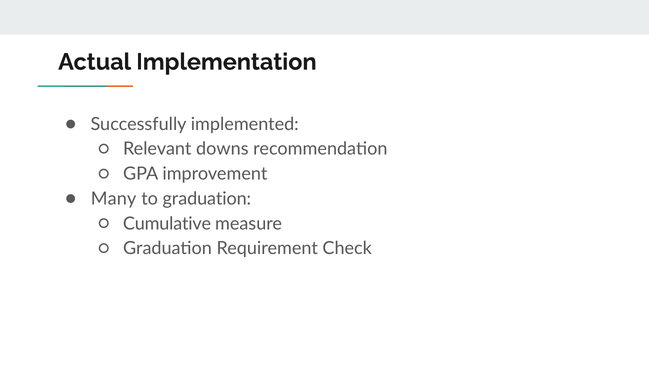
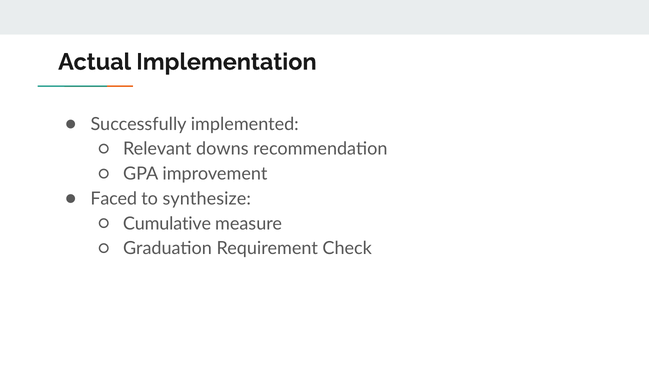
Many: Many -> Faced (114, 199)
to graduation: graduation -> synthesize (207, 199)
